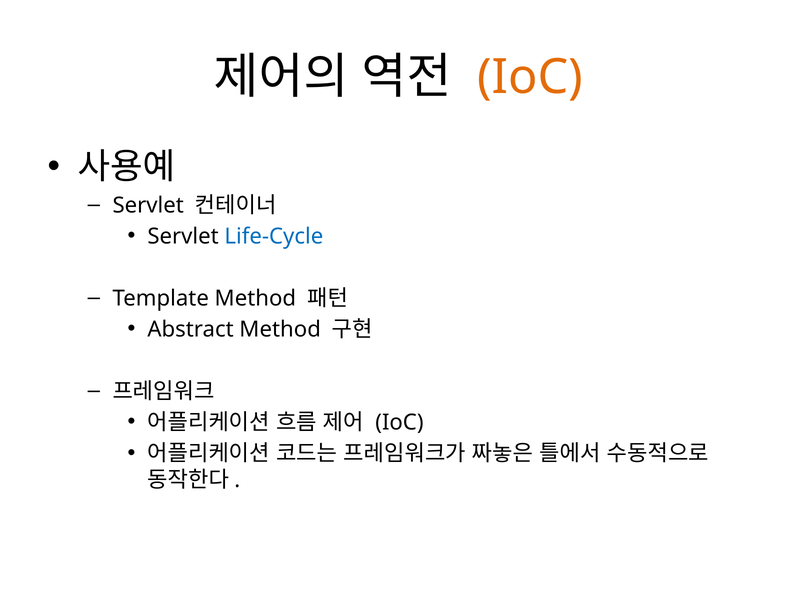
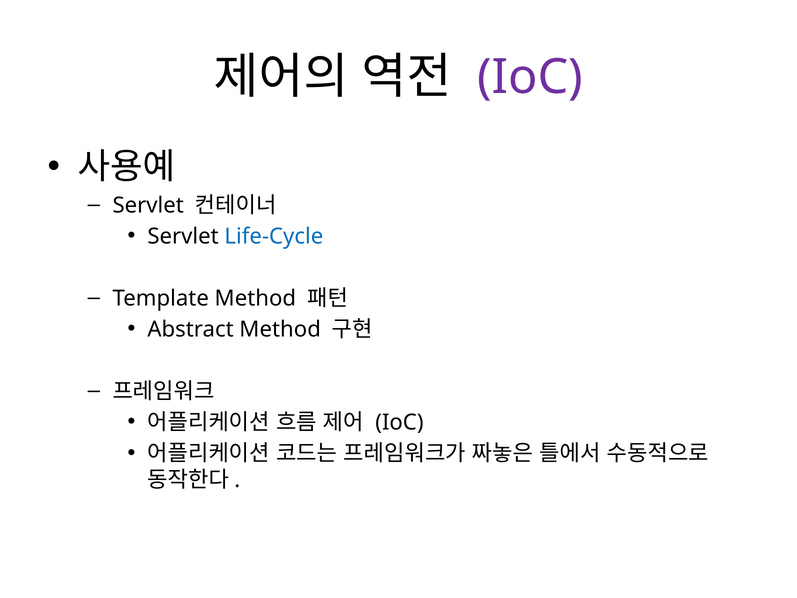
IoC colour: orange -> purple (530, 77)
